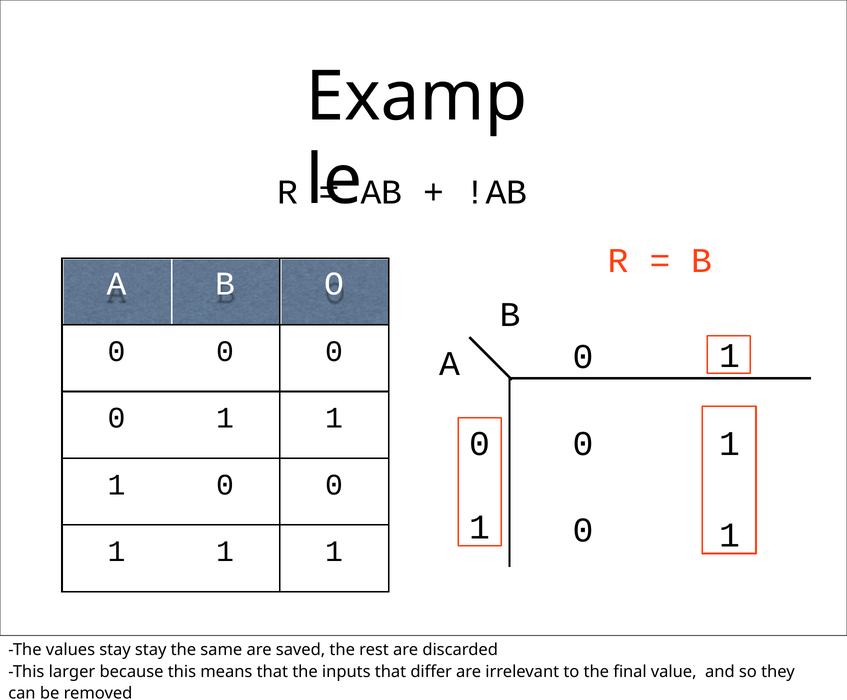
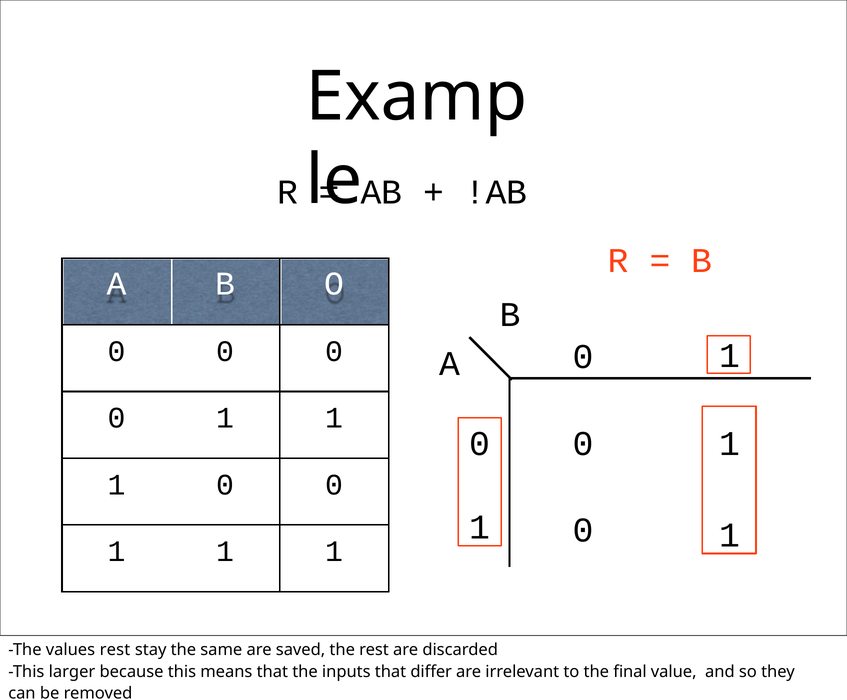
values stay: stay -> rest (115, 649)
